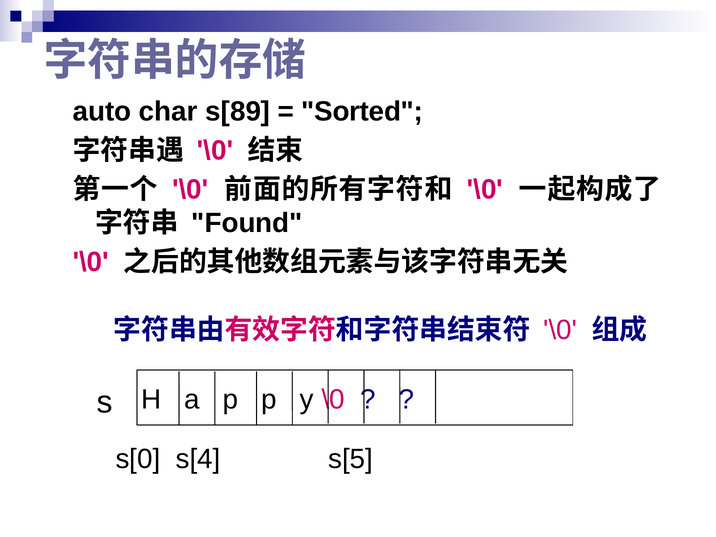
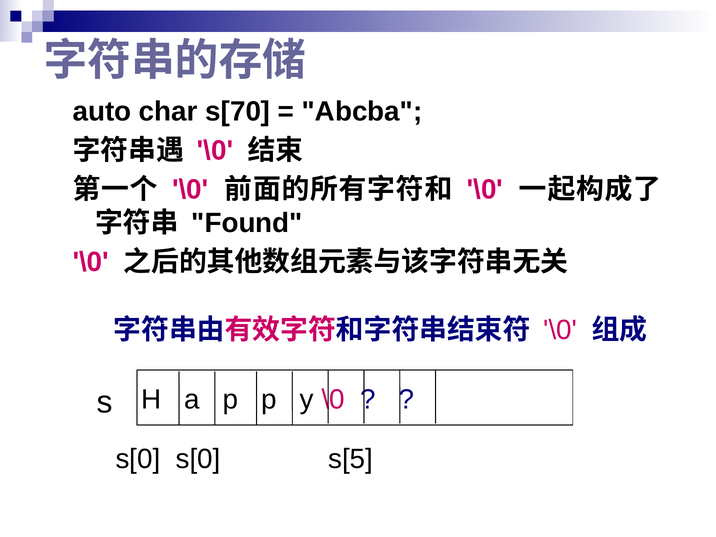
s[89: s[89 -> s[70 (238, 112)
Sorted: Sorted -> Abcba (362, 112)
s[0 s[4: s[4 -> s[0 (198, 459)
